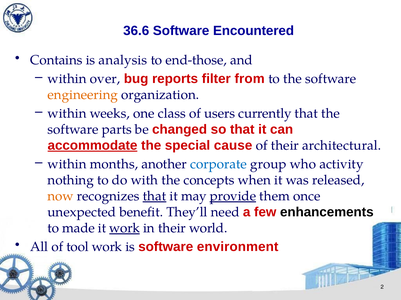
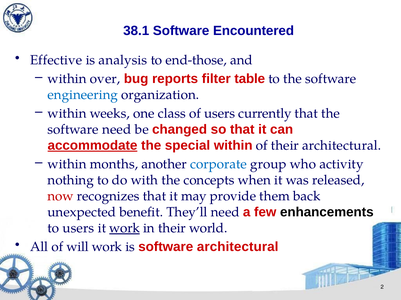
36.6: 36.6 -> 38.1 (136, 31)
Contains: Contains -> Effective (56, 60)
from: from -> table (250, 79)
engineering colour: orange -> blue (83, 95)
software parts: parts -> need (117, 130)
special cause: cause -> within (233, 146)
now colour: orange -> red (61, 197)
that underline: present -> none (154, 197)
provide underline: present -> none (233, 197)
once: once -> back (307, 197)
to made: made -> users (78, 229)
tool: tool -> will (78, 247)
software environment: environment -> architectural (238, 247)
